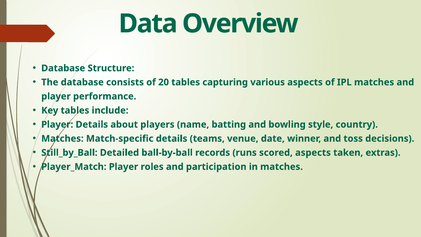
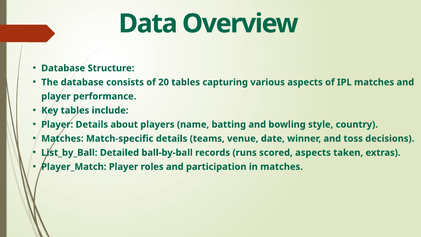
Still_by_Ball: Still_by_Ball -> List_by_Ball (69, 153)
